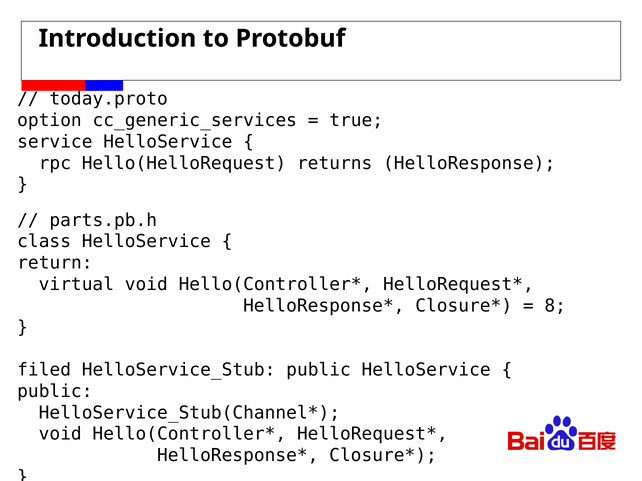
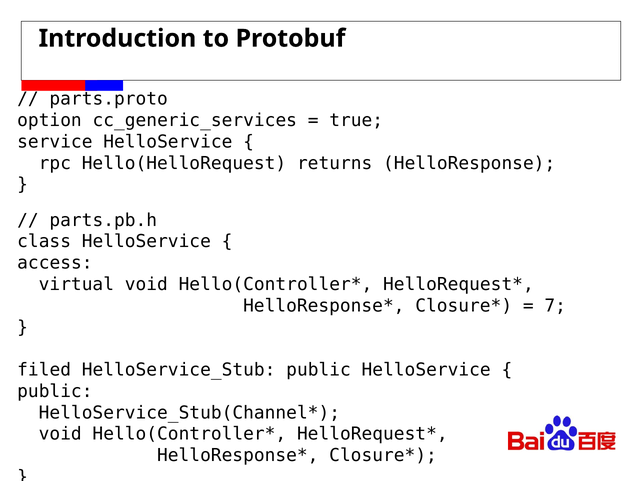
today.proto: today.proto -> parts.proto (109, 99)
return: return -> access (55, 263)
8: 8 -> 7 (555, 306)
